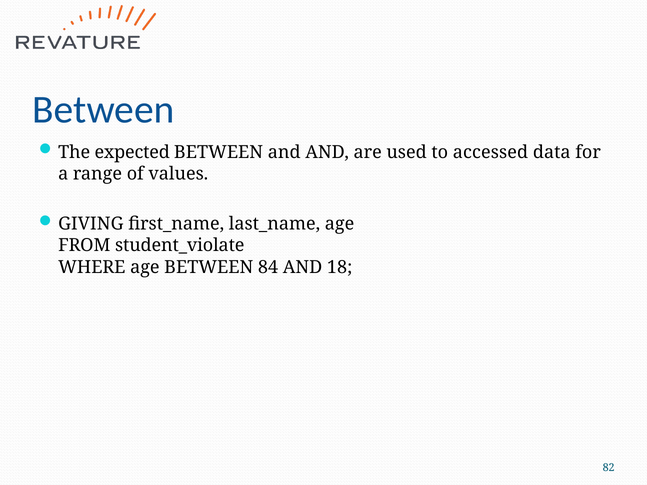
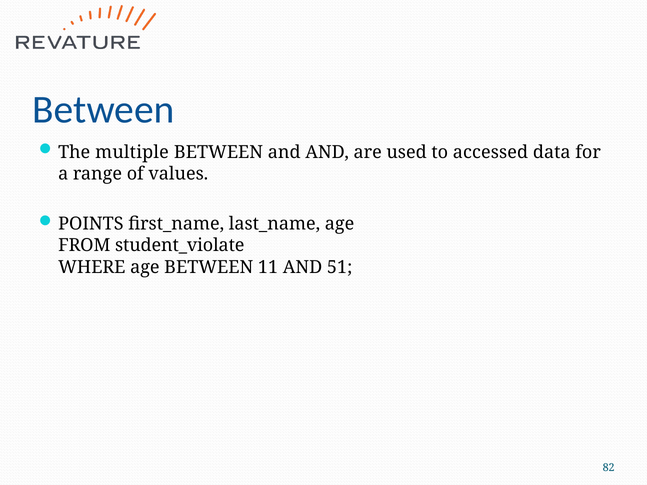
expected: expected -> multiple (132, 152)
GIVING: GIVING -> POINTS (91, 224)
84: 84 -> 11 (268, 267)
18: 18 -> 51 (340, 267)
